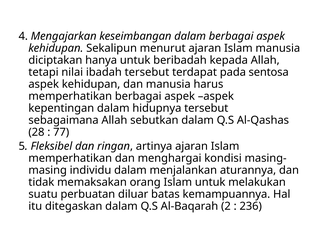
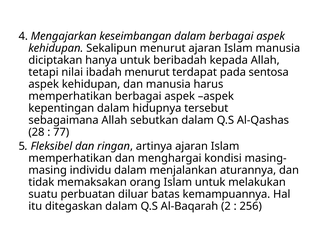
ibadah tersebut: tersebut -> menurut (147, 72)
236: 236 -> 256 (251, 206)
